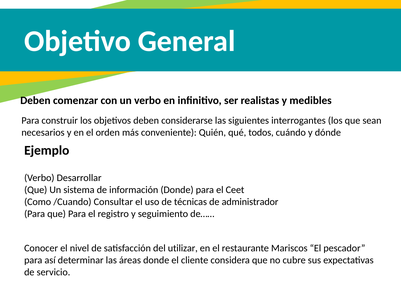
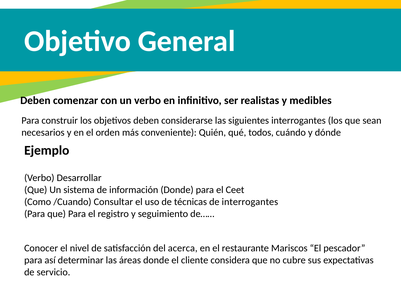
de administrador: administrador -> interrogantes (250, 202)
utilizar: utilizar -> acerca (183, 248)
